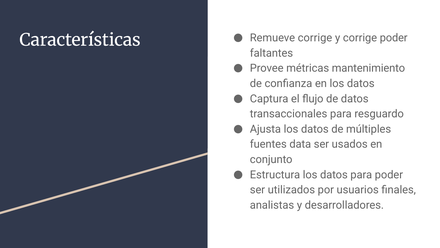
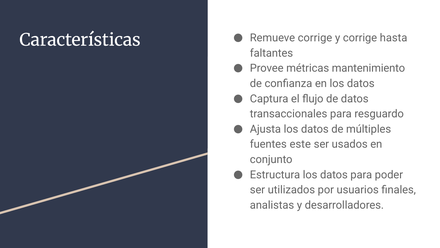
corrige poder: poder -> hasta (394, 38)
data: data -> este (300, 144)
